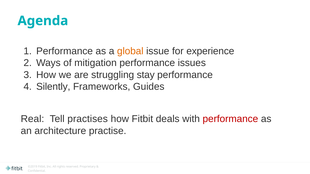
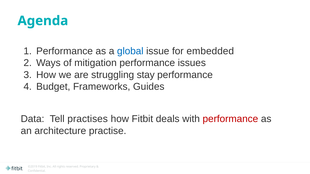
global colour: orange -> blue (130, 51)
experience: experience -> embedded (210, 51)
Silently: Silently -> Budget (53, 87)
Real: Real -> Data (33, 119)
